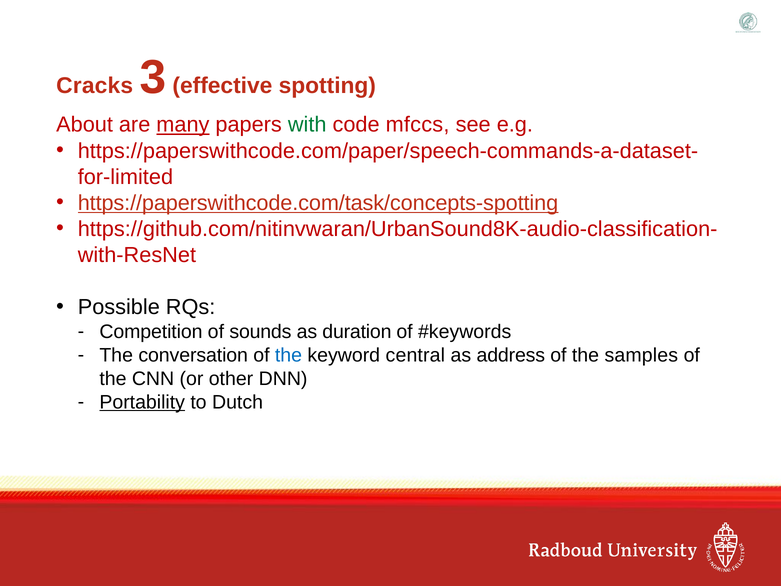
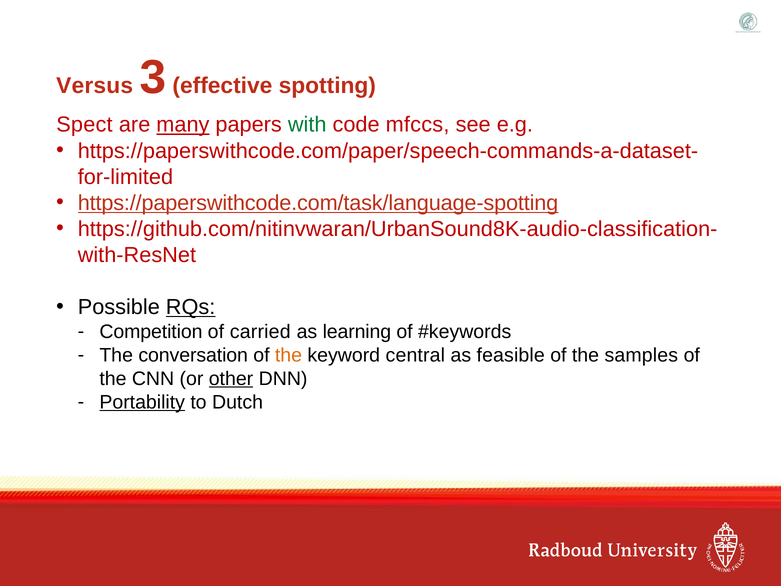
Cracks: Cracks -> Versus (95, 86)
About: About -> Spect (84, 125)
https://paperswithcode.com/task/concepts-spotting: https://paperswithcode.com/task/concepts-spotting -> https://paperswithcode.com/task/language-spotting (318, 203)
RQs underline: none -> present (191, 307)
sounds: sounds -> carried (260, 332)
duration: duration -> learning (357, 332)
the colour: blue -> orange (289, 355)
address: address -> feasible (511, 355)
other underline: none -> present (231, 379)
